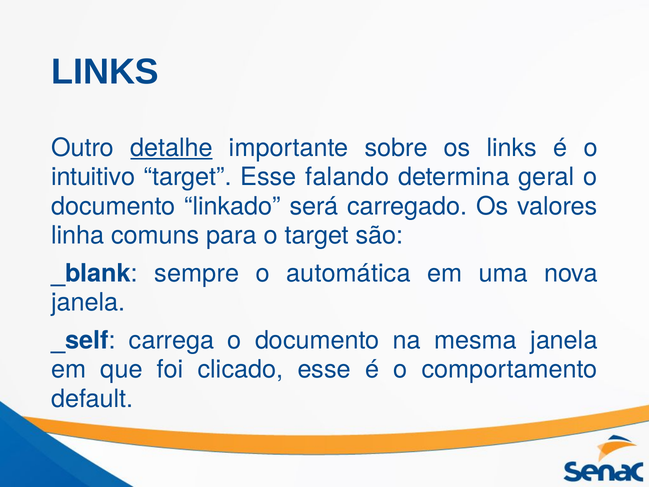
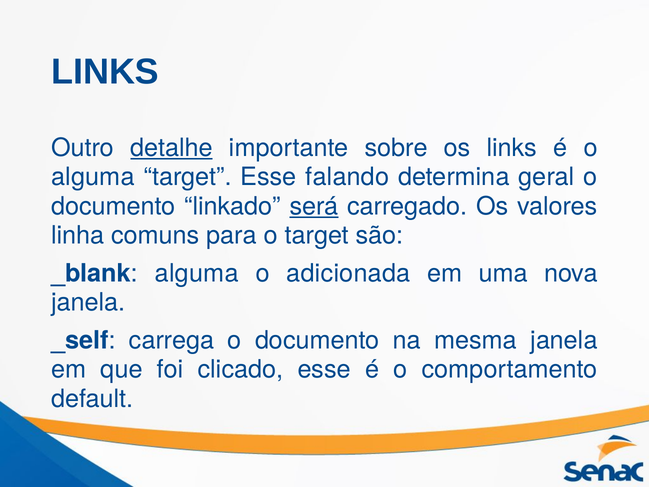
intuitivo: intuitivo -> alguma (93, 177)
será underline: none -> present (314, 206)
_blank sempre: sempre -> alguma (197, 273)
automática: automática -> adicionada (348, 273)
